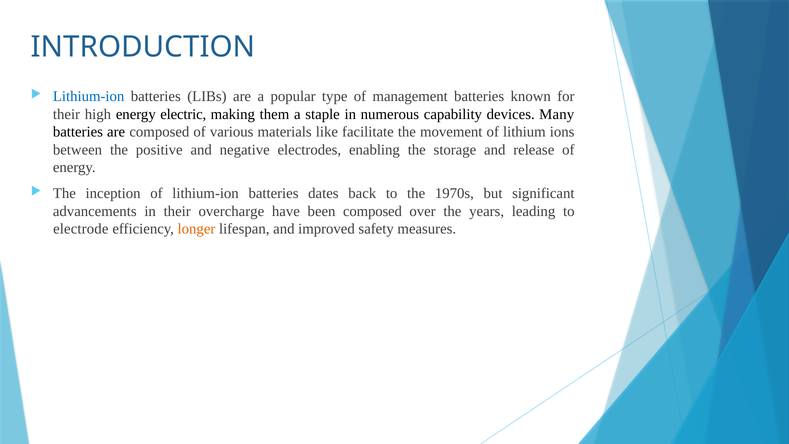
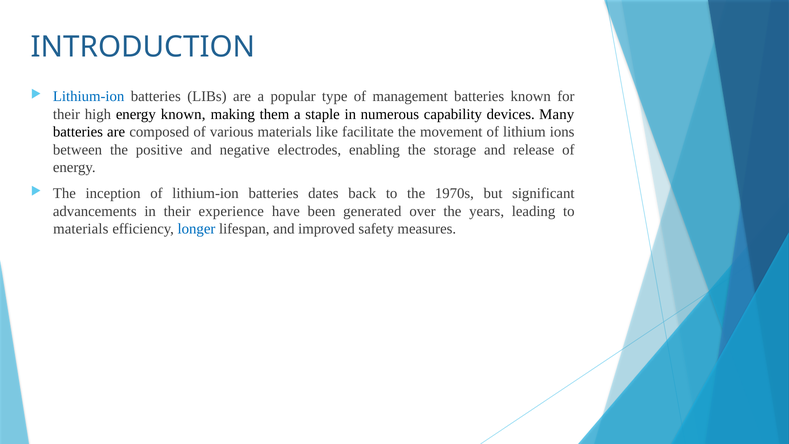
energy electric: electric -> known (183, 114)
overcharge: overcharge -> experience (231, 211)
been composed: composed -> generated (372, 211)
electrode: electrode -> materials (81, 229)
longer colour: orange -> blue (196, 229)
